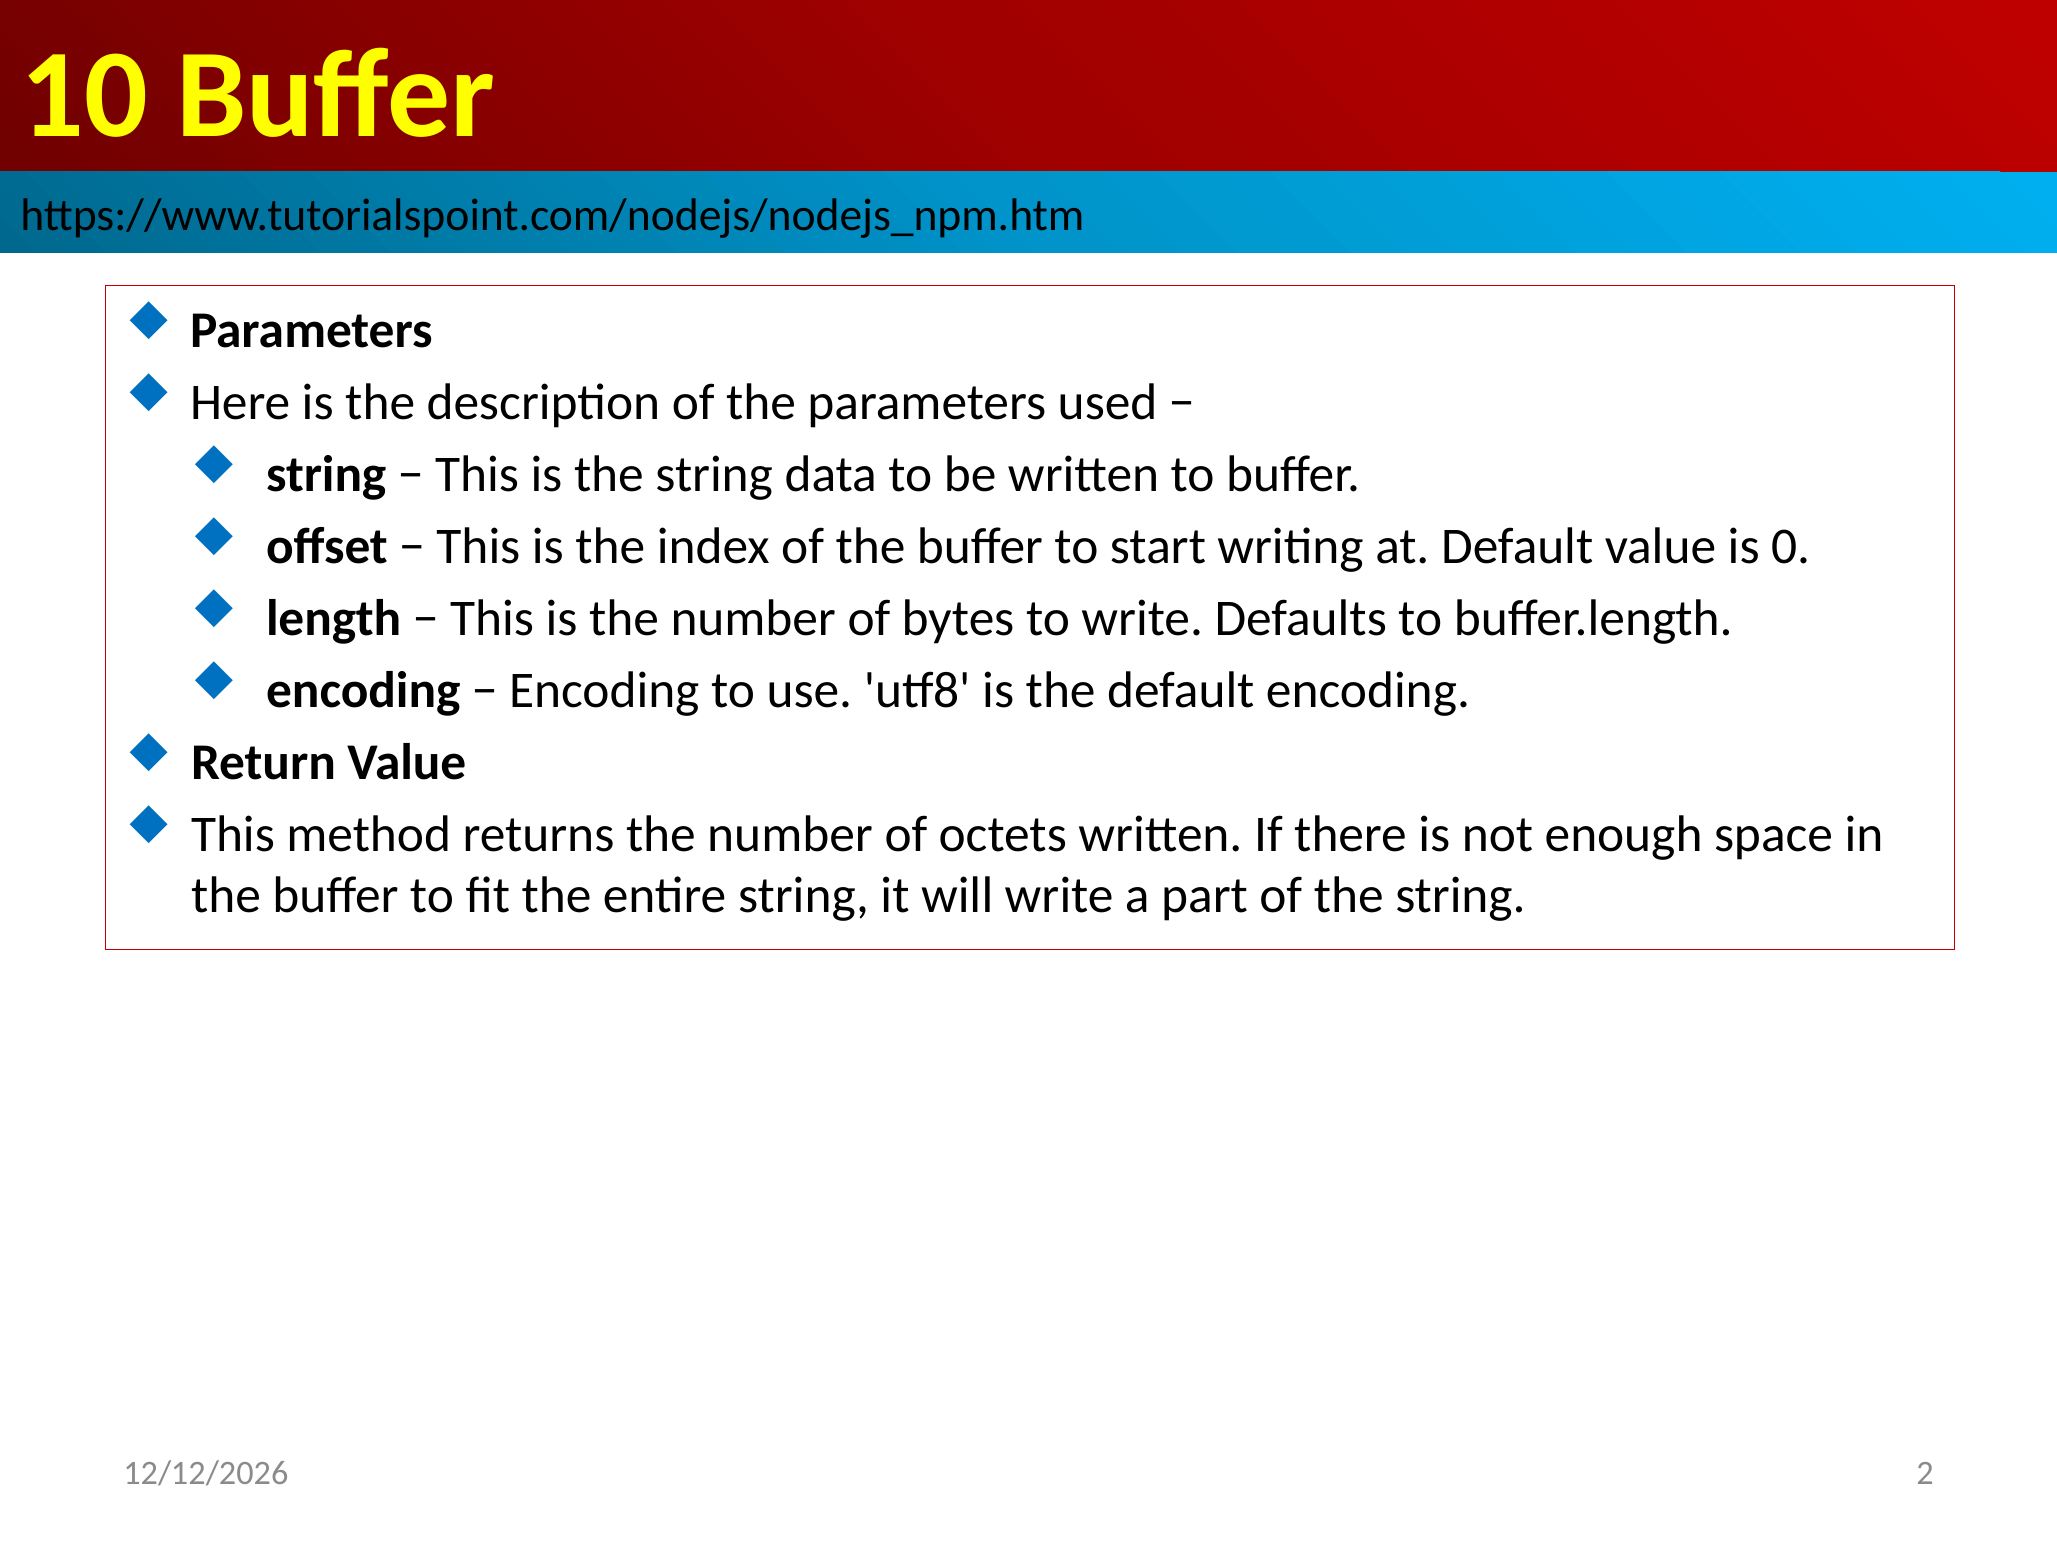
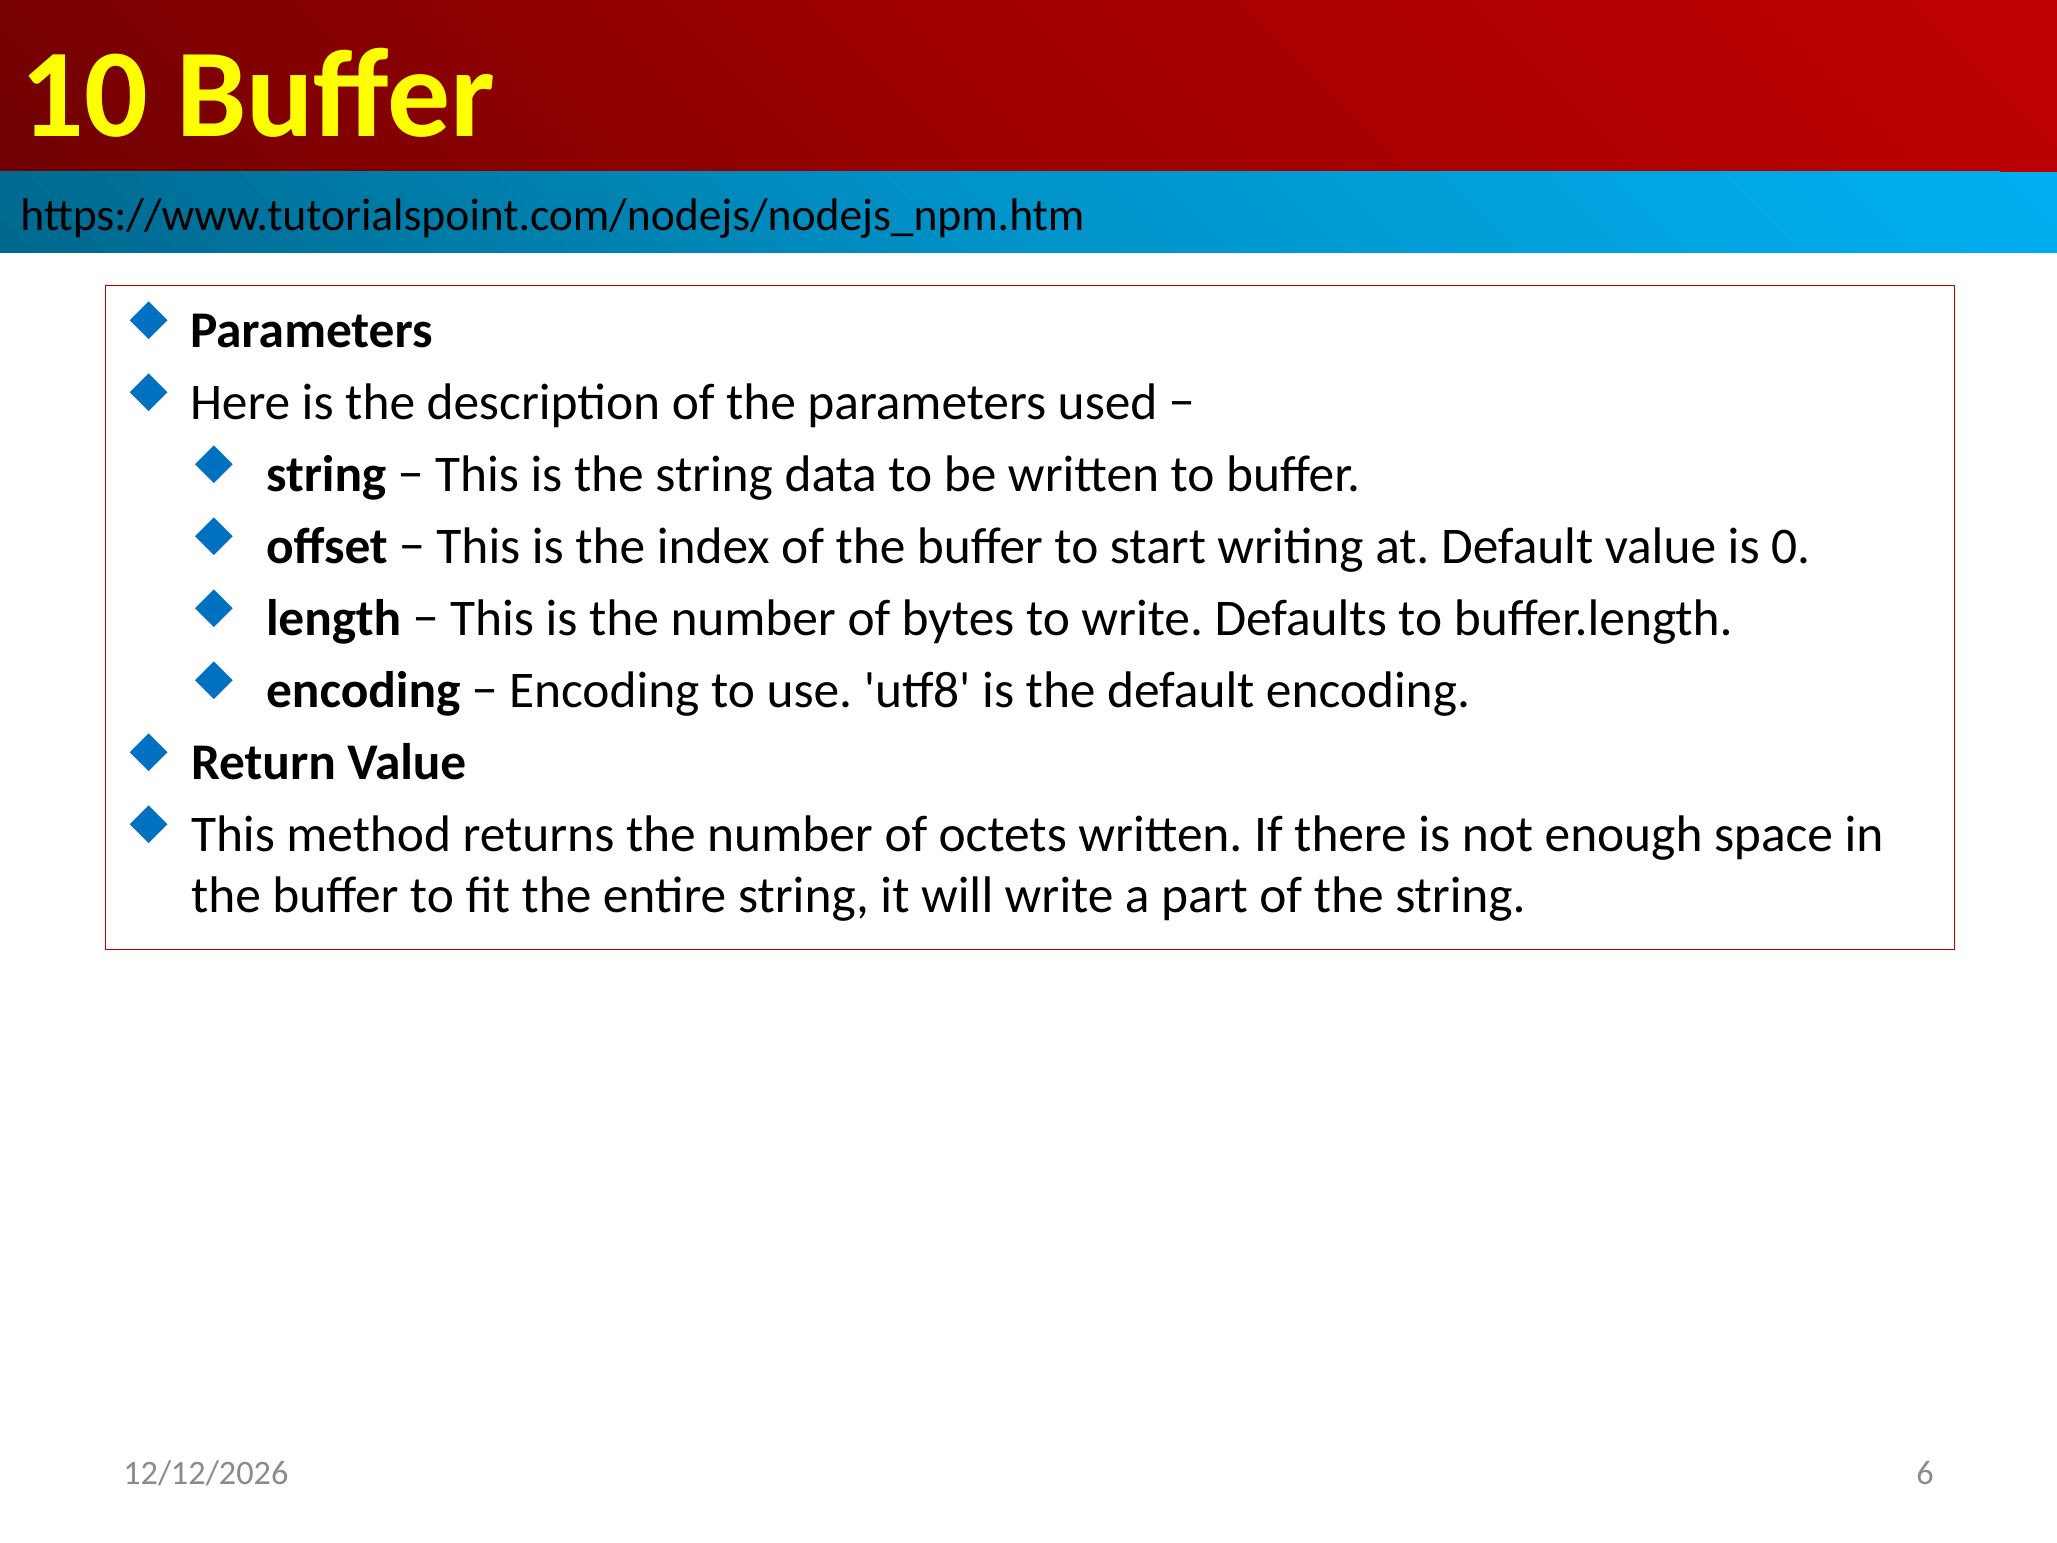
2: 2 -> 6 (1925, 1473)
